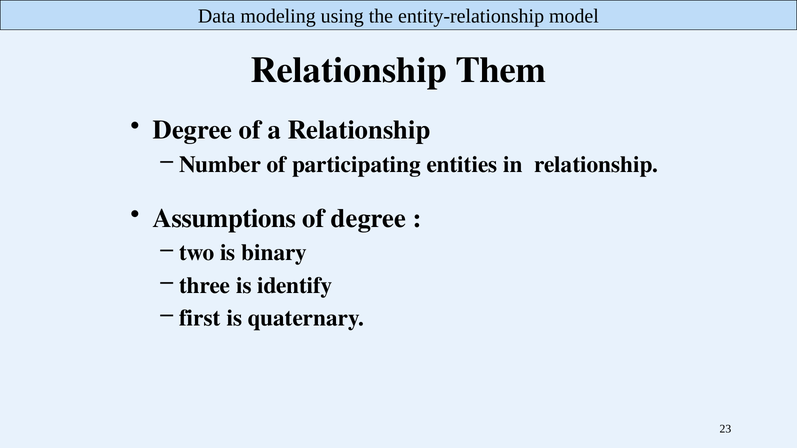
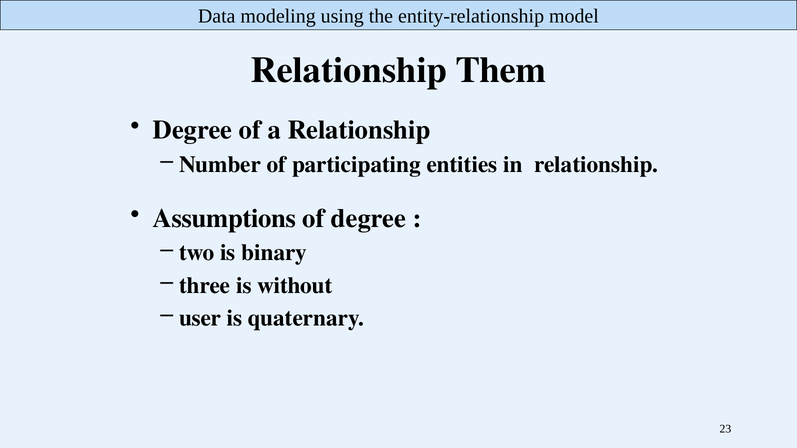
identify: identify -> without (295, 286)
first: first -> user (200, 318)
